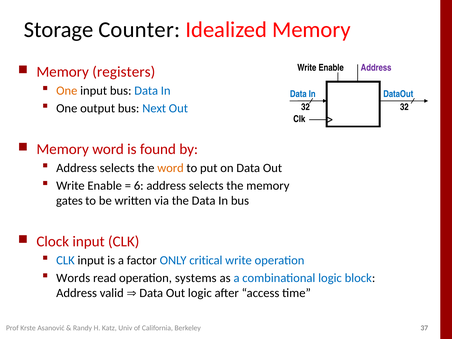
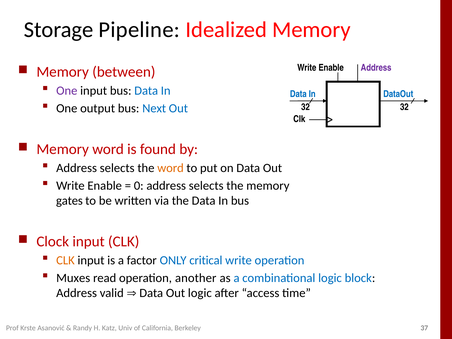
Counter: Counter -> Pipeline (139, 30)
registers: registers -> between (124, 72)
One colour: orange -> purple (67, 91)
6: 6 -> 0 (139, 186)
CLK colour: blue -> orange (65, 260)
Words: Words -> Muxes (73, 278)
systems: systems -> another (196, 278)
